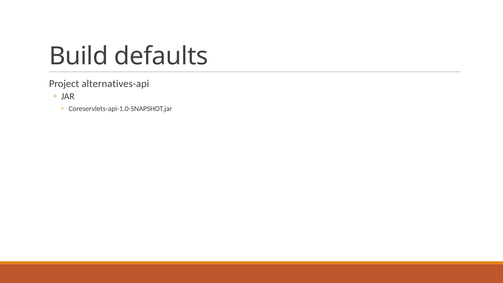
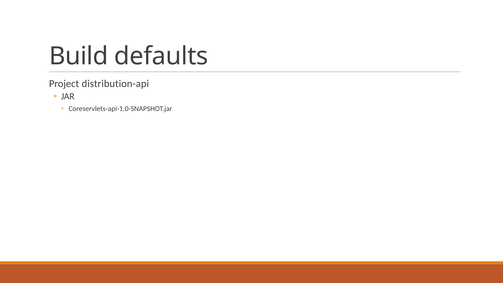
alternatives-api: alternatives-api -> distribution-api (115, 84)
